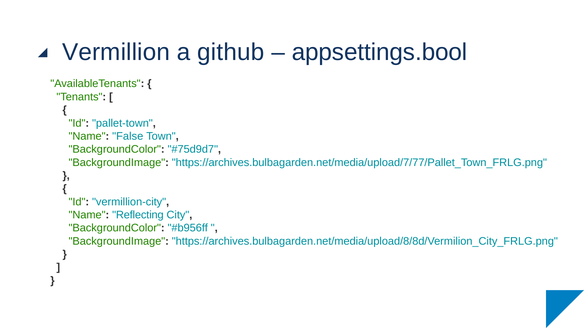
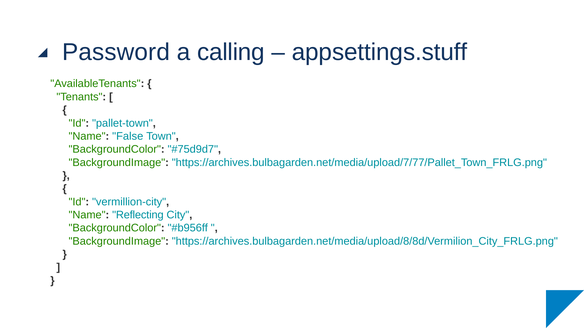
Vermillion: Vermillion -> Password (116, 52)
github: github -> calling (231, 52)
appsettings.bool: appsettings.bool -> appsettings.stuff (380, 52)
